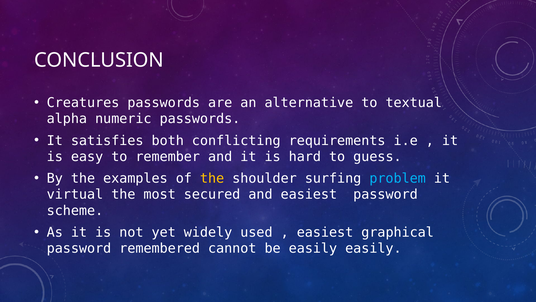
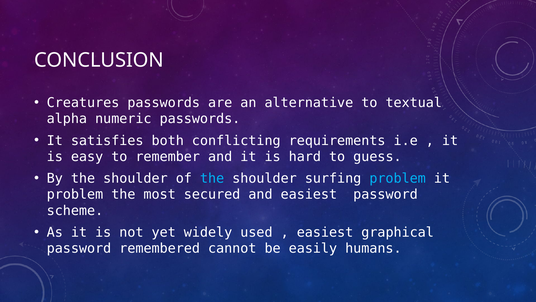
By the examples: examples -> shoulder (135, 178)
the colour: yellow -> light blue (212, 178)
virtual: virtual -> problem (75, 194)
easily easily: easily -> humans (373, 248)
